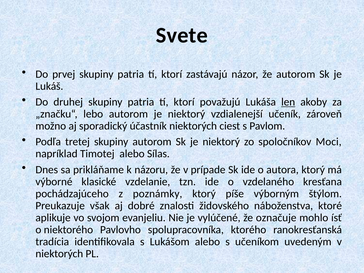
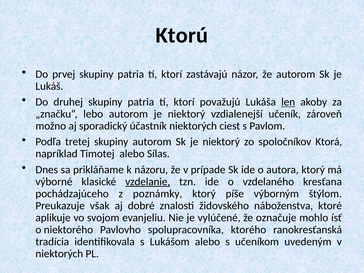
Svete: Svete -> Ktorú (182, 35)
Moci: Moci -> Ktorá (329, 142)
vzdelanie underline: none -> present (148, 182)
